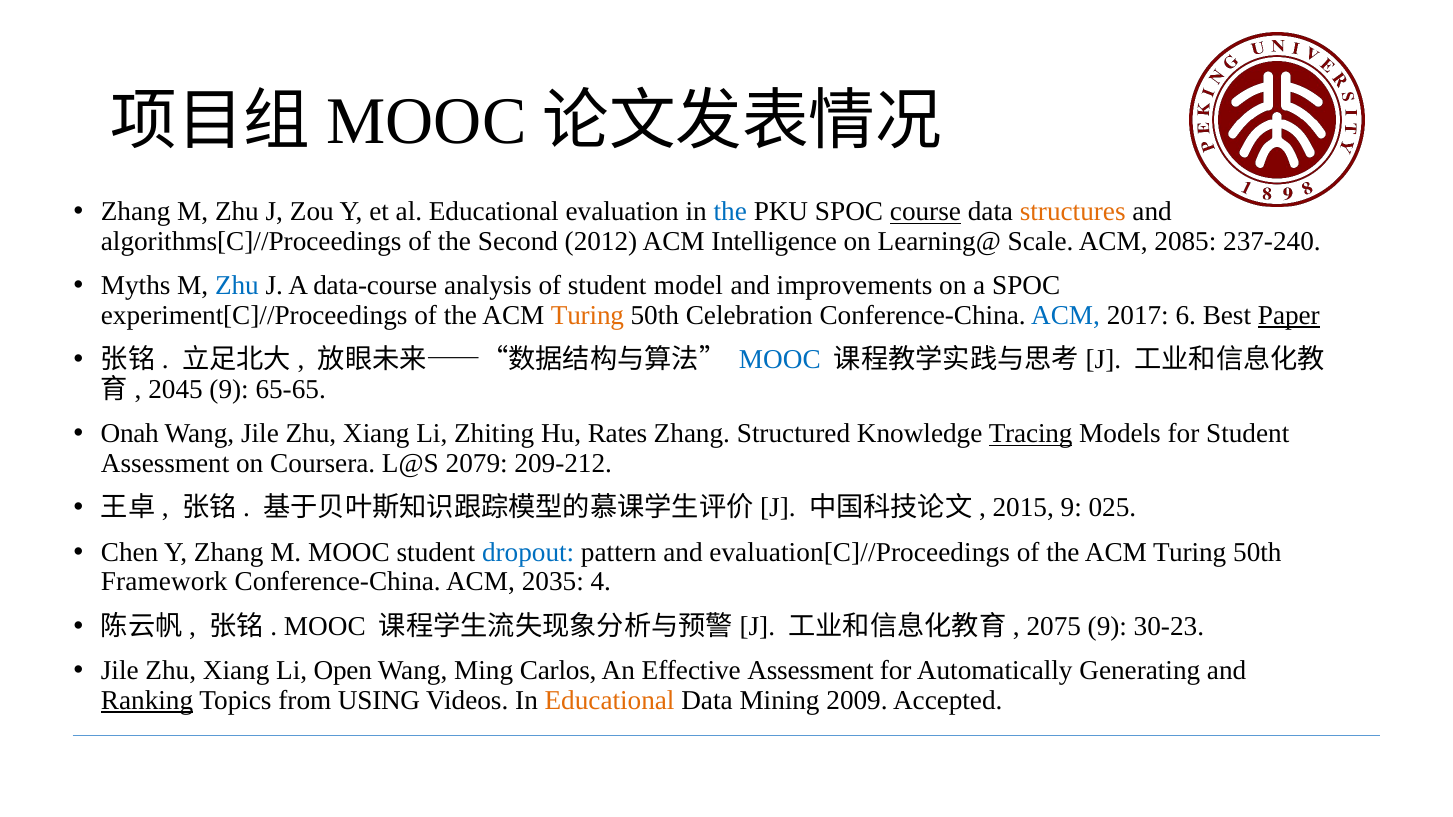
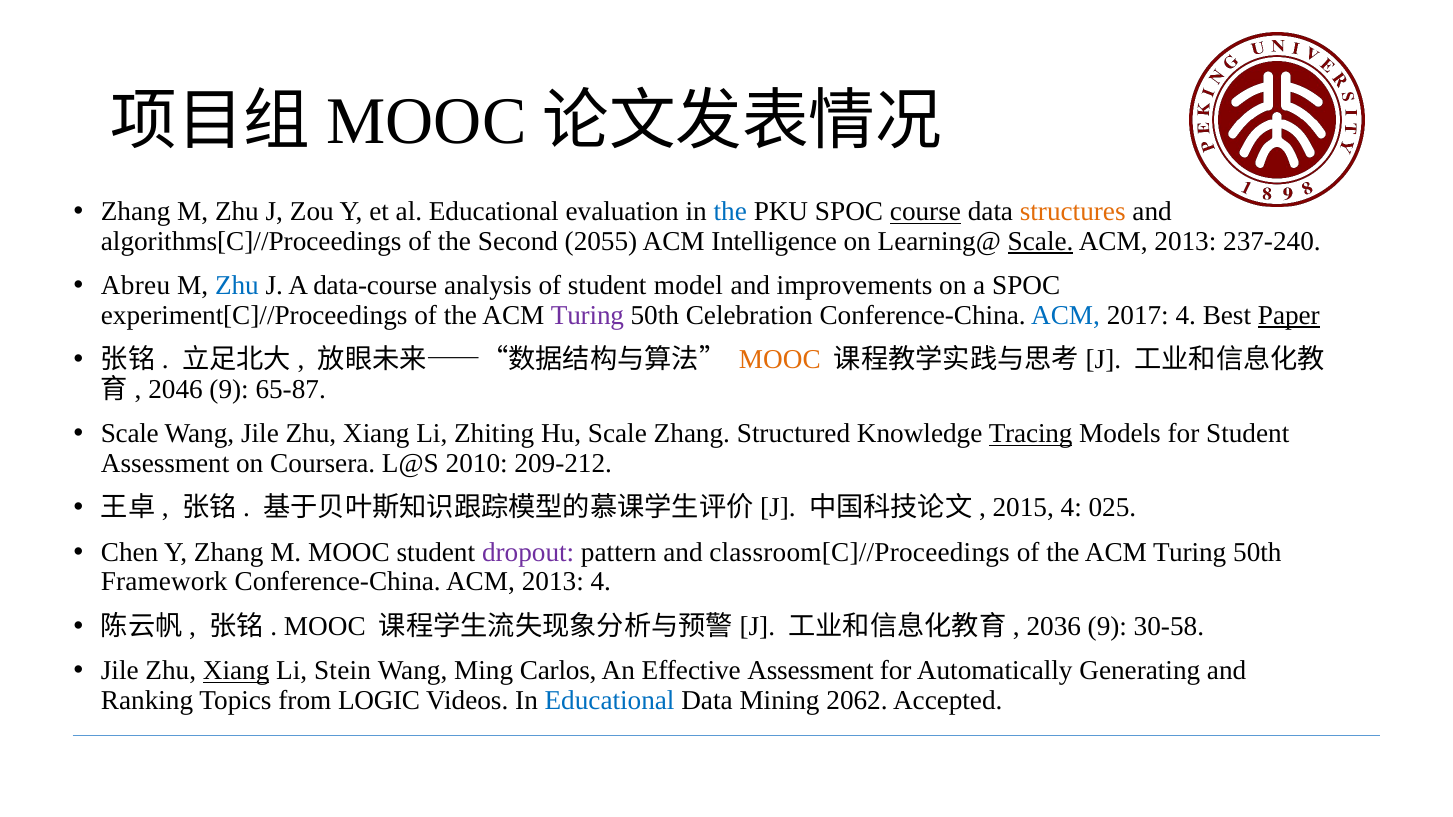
2012: 2012 -> 2055 (601, 241)
Scale underline: none -> present (1041, 241)
2085: 2085 -> 2013 (1185, 241)
Myths: Myths -> Abreu (136, 286)
Turing colour: orange -> purple (587, 315)
2017 6: 6 -> 4 (1186, 315)
MOOC colour: blue -> orange (780, 360)
2045: 2045 -> 2046 (176, 389)
65-65: 65-65 -> 65-87 (291, 389)
Onah: Onah -> Scale (130, 434)
Hu Rates: Rates -> Scale (617, 434)
2079: 2079 -> 2010 (477, 463)
2015 9: 9 -> 4 (1071, 508)
dropout colour: blue -> purple (528, 552)
evaluation[C]//Proceedings: evaluation[C]//Proceedings -> classroom[C]//Proceedings (860, 552)
Conference-China ACM 2035: 2035 -> 2013 (553, 582)
2075: 2075 -> 2036 (1054, 626)
30-23: 30-23 -> 30-58 (1169, 626)
Xiang underline: none -> present (236, 671)
Open: Open -> Stein (343, 671)
Ranking underline: present -> none (147, 700)
USING: USING -> LOGIC (379, 700)
Educational colour: orange -> blue (610, 700)
2009: 2009 -> 2062 (857, 700)
